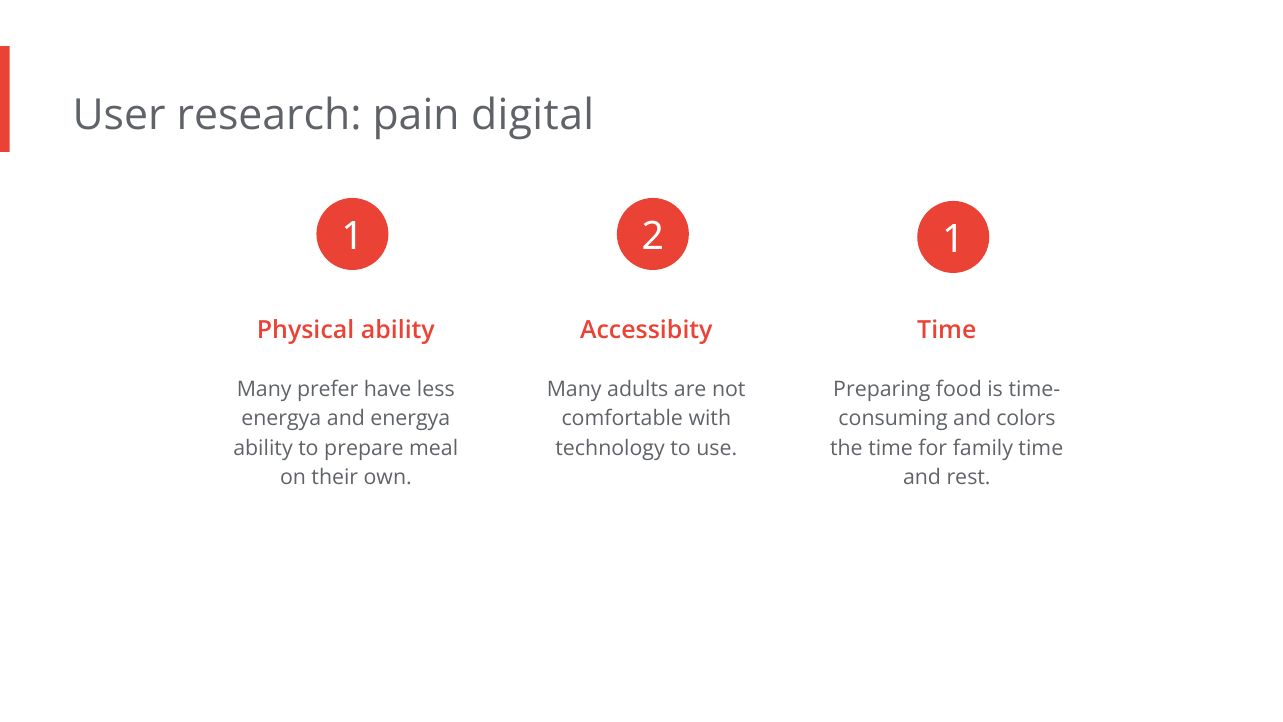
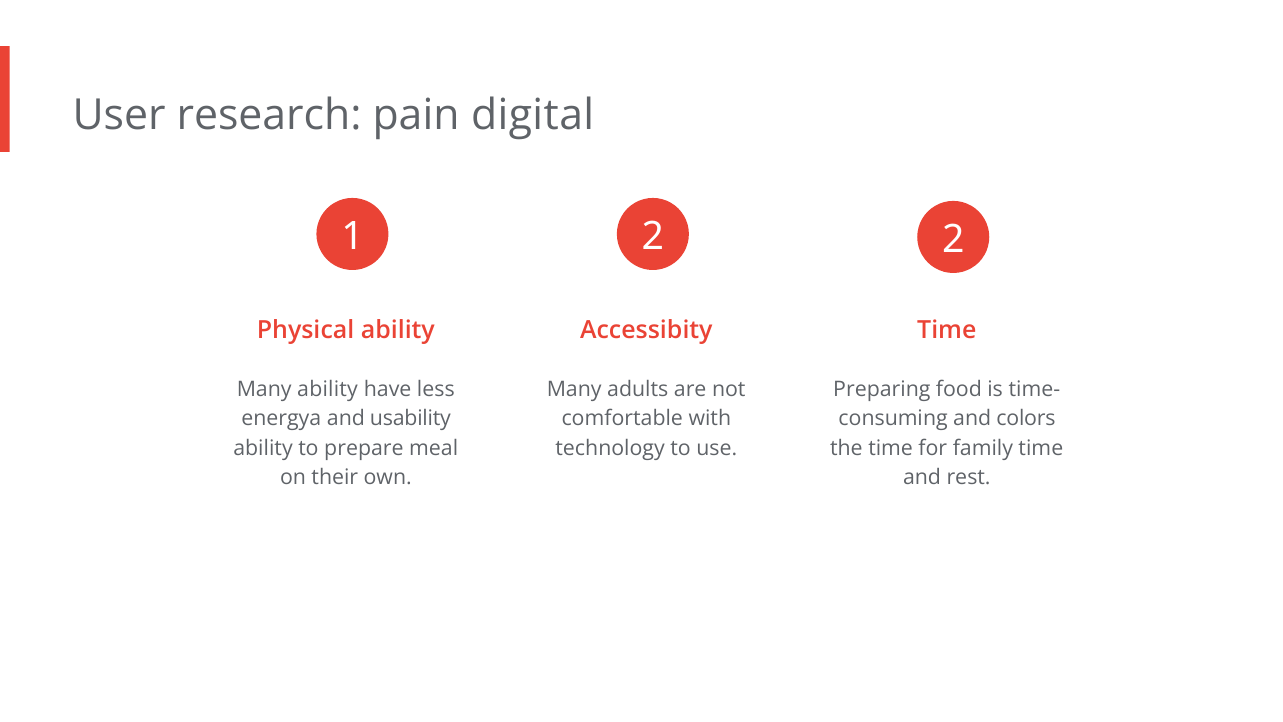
2 1: 1 -> 2 (953, 240)
Many prefer: prefer -> ability (328, 389)
and energya: energya -> usability (410, 418)
